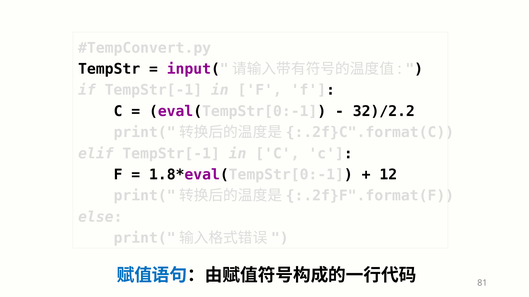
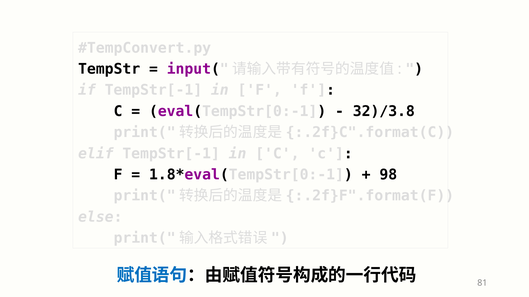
32)/2.2: 32)/2.2 -> 32)/3.8 (384, 111)
12: 12 -> 98 (388, 175)
